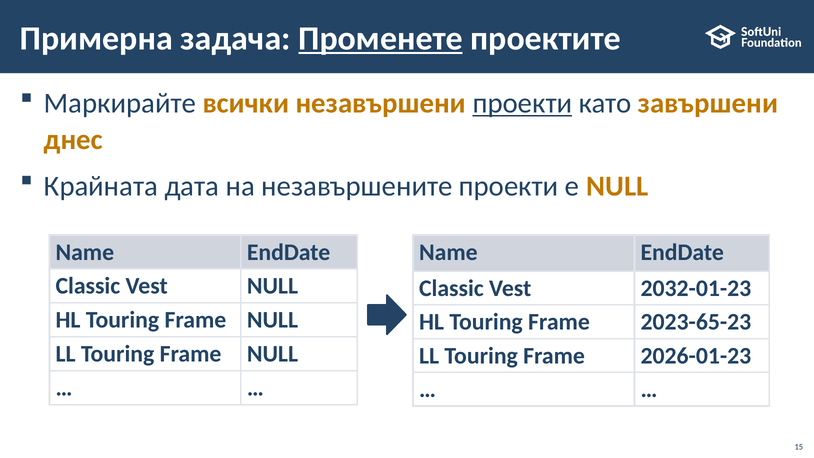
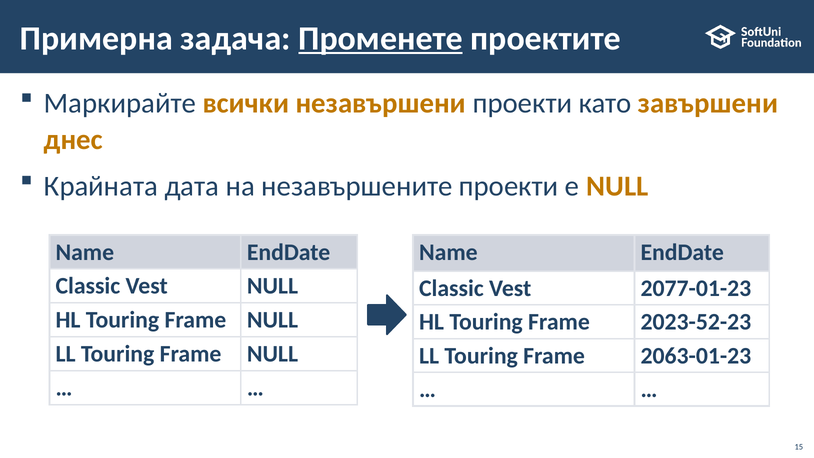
проекти underline: present -> none (522, 103)
2032-01-23: 2032-01-23 -> 2077-01-23 (696, 288)
2023-65-23: 2023-65-23 -> 2023-52-23 (696, 322)
2026-01-23: 2026-01-23 -> 2063-01-23 (696, 356)
